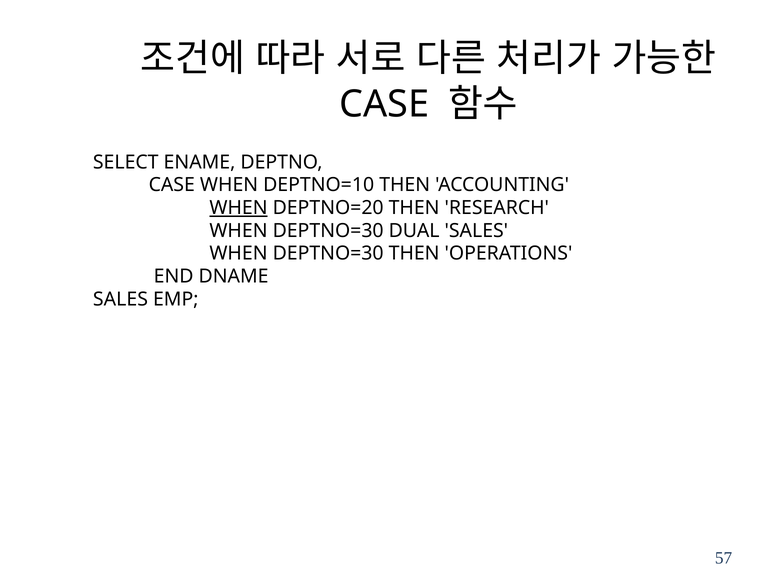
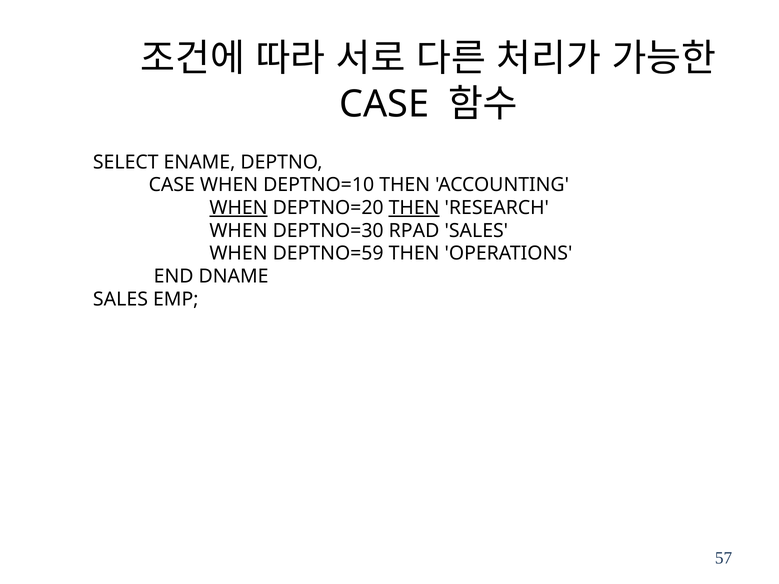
THEN underline: none -> present (414, 208)
DUAL: DUAL -> RPAD (414, 231)
DEPTNO=30: DEPTNO=30 -> DEPTNO=59 (328, 254)
